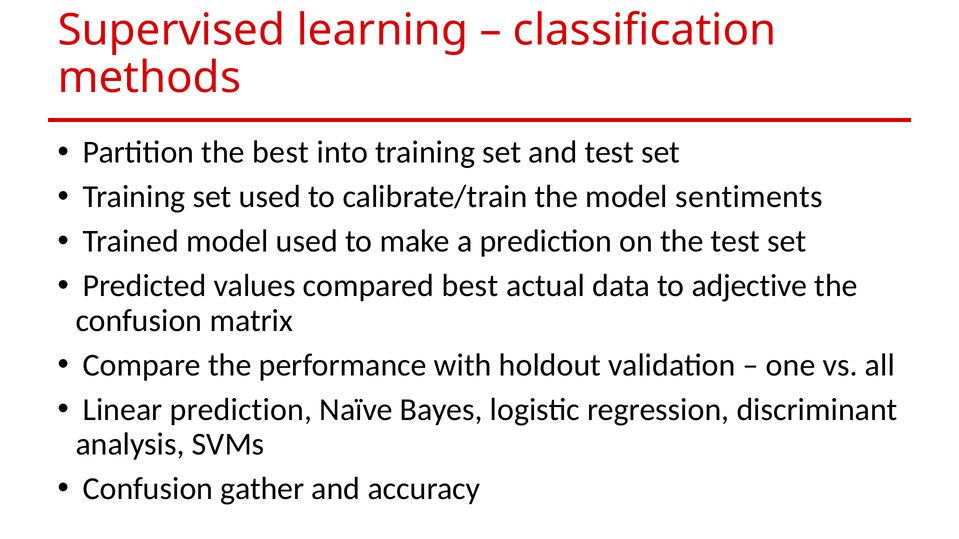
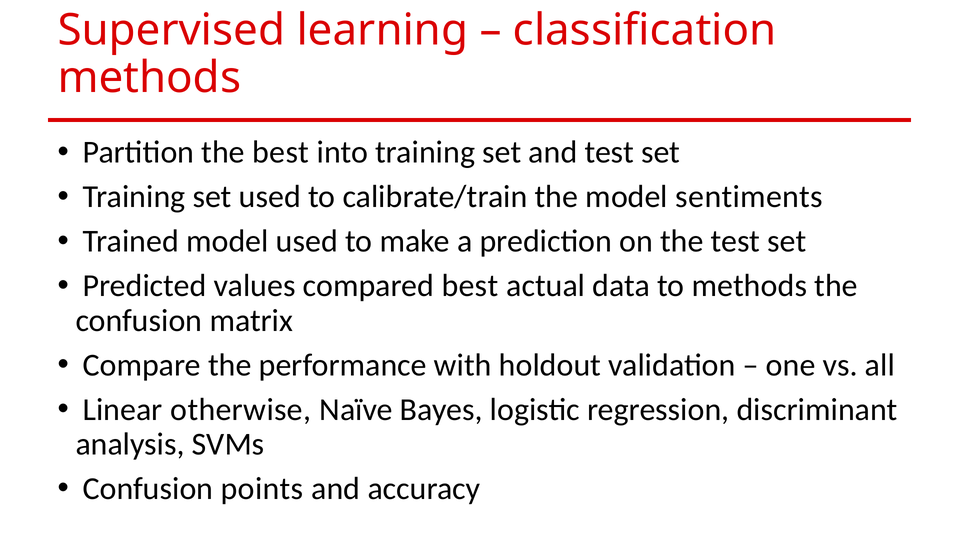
to adjective: adjective -> methods (749, 286)
Linear prediction: prediction -> otherwise (241, 410)
gather: gather -> points (262, 489)
